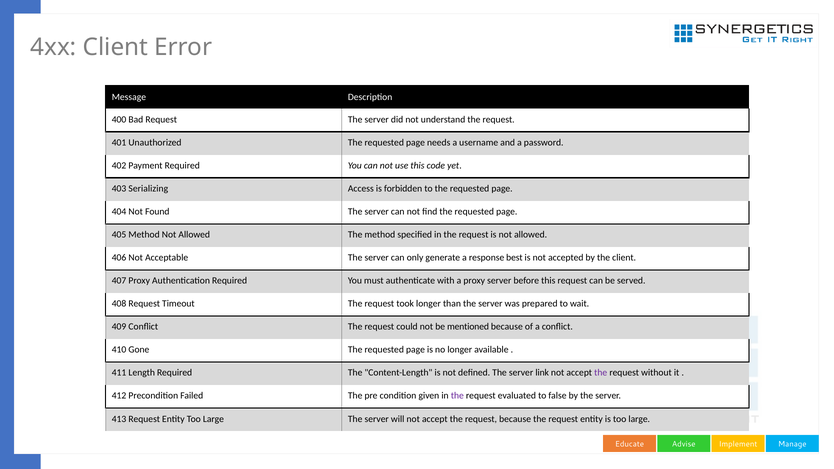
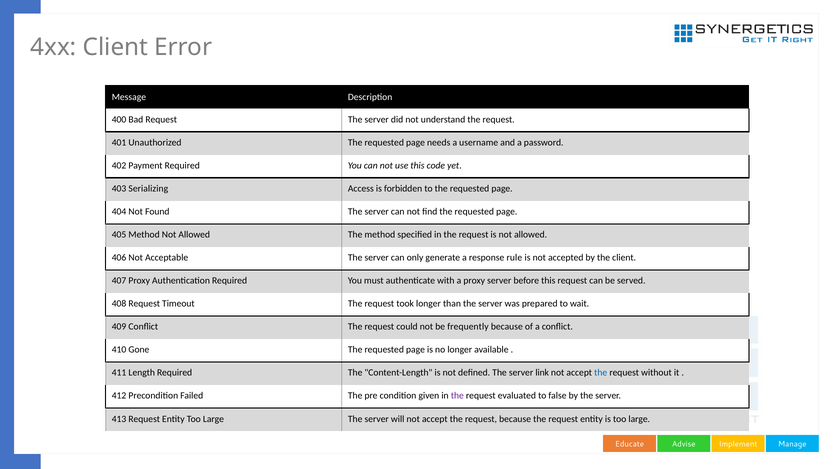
best: best -> rule (514, 258)
mentioned: mentioned -> frequently (468, 327)
the colour: purple -> blue (601, 373)
